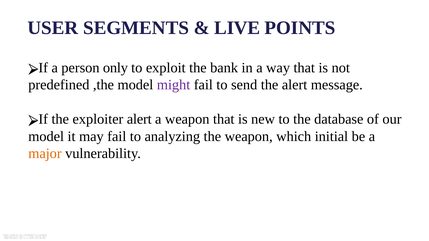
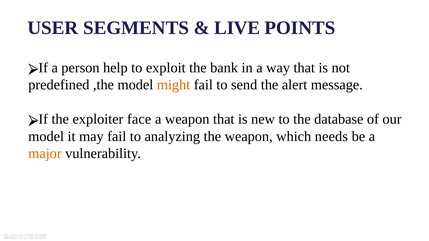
only: only -> help (115, 68)
might colour: purple -> orange (174, 85)
exploiter alert: alert -> face (139, 119)
initial: initial -> needs (331, 137)
